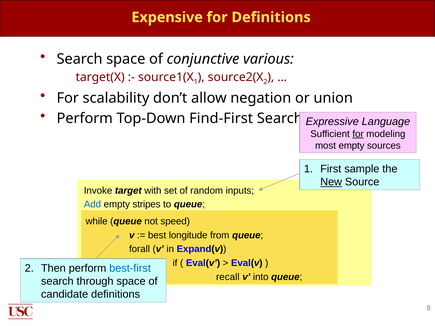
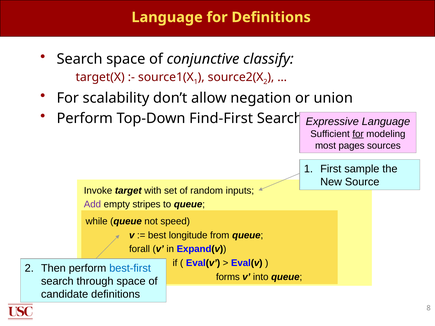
Expensive: Expensive -> Language (167, 17)
various: various -> classify (268, 59)
most empty: empty -> pages (352, 146)
New underline: present -> none (331, 182)
Add colour: blue -> purple (92, 205)
recall: recall -> forms (228, 277)
